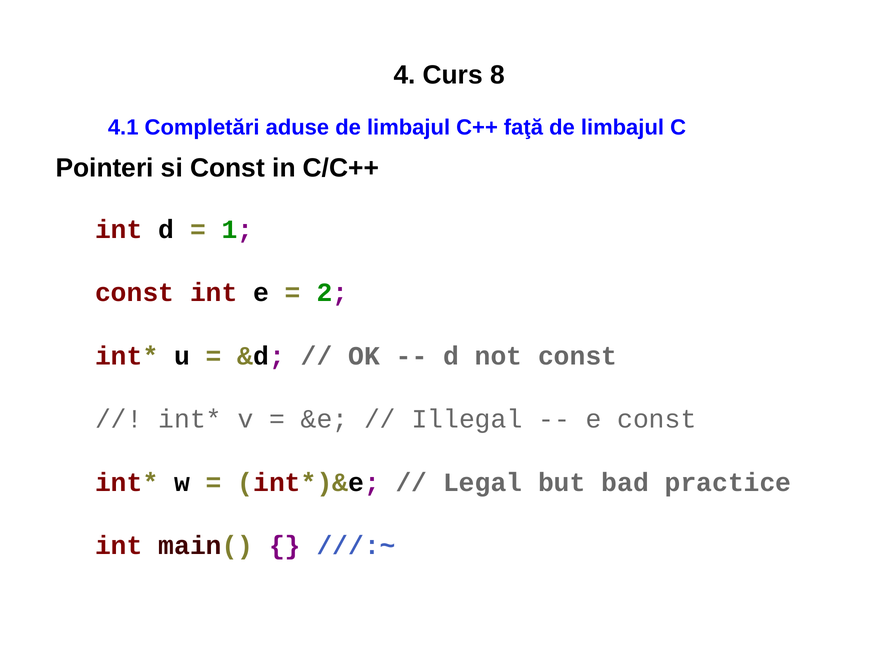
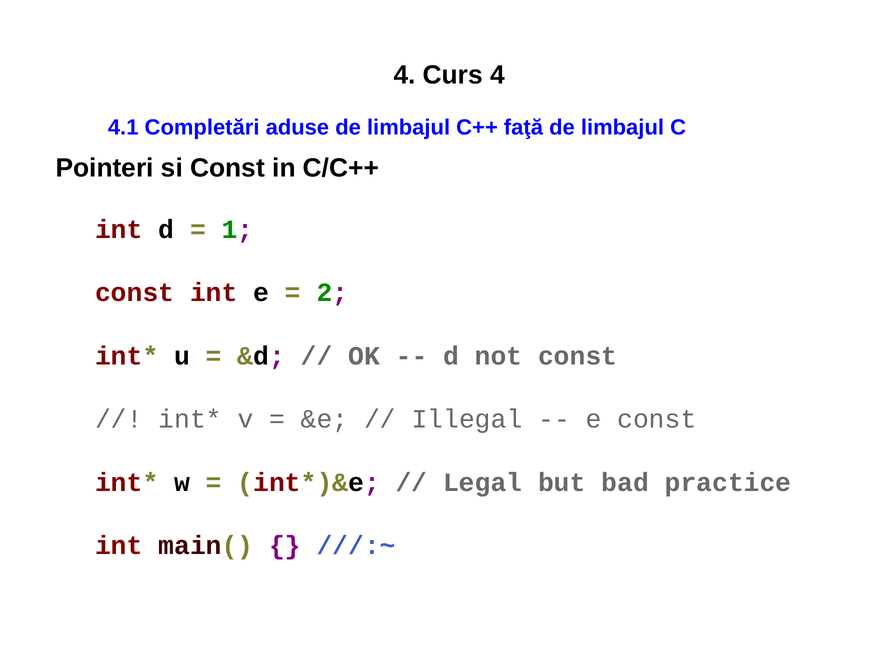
Curs 8: 8 -> 4 (497, 75)
